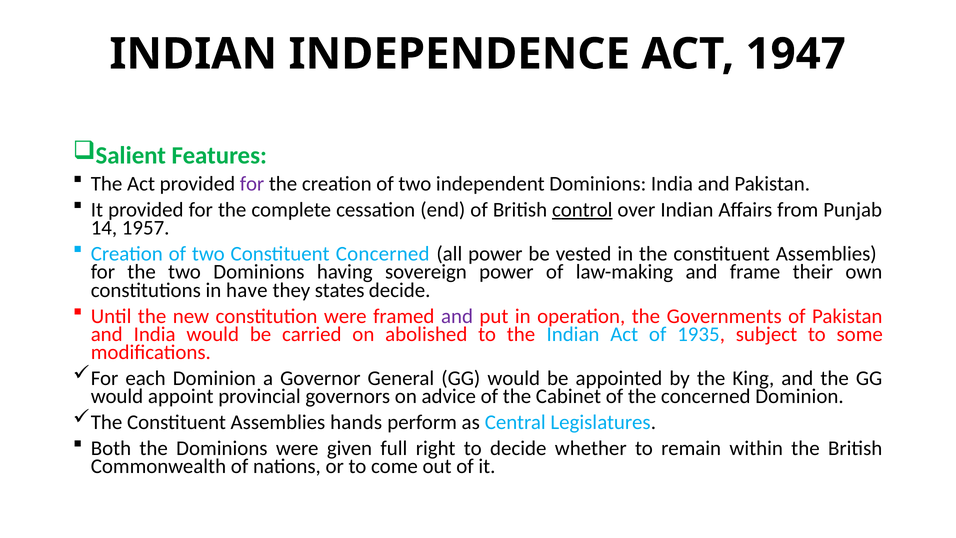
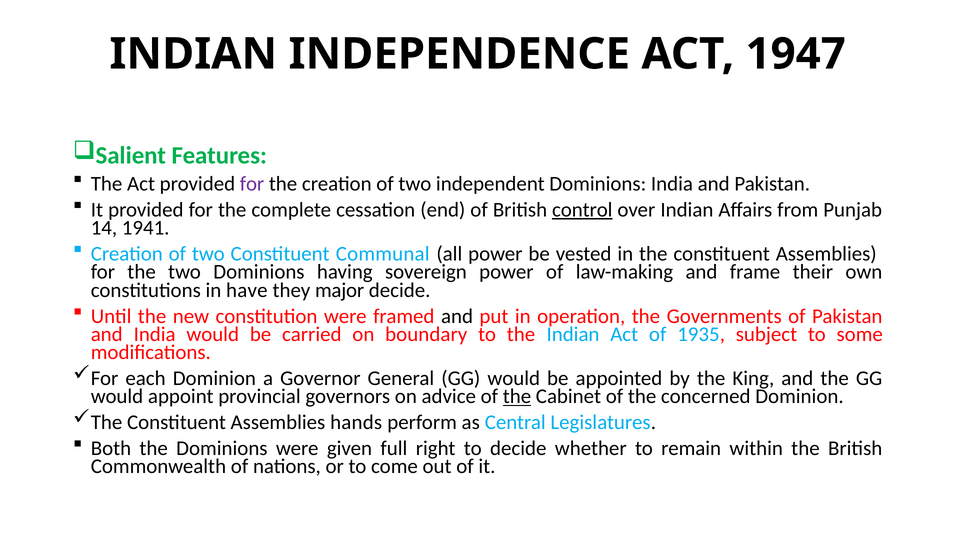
1957: 1957 -> 1941 (146, 228)
Constituent Concerned: Concerned -> Communal (383, 254)
states: states -> major (340, 290)
and colour: purple -> black (457, 316)
abolished: abolished -> boundary (426, 334)
the underline: none -> present (517, 396)
